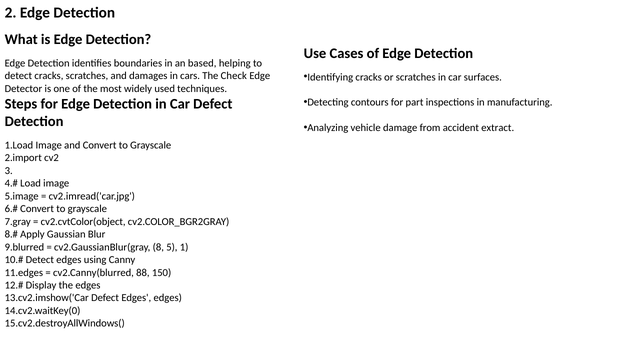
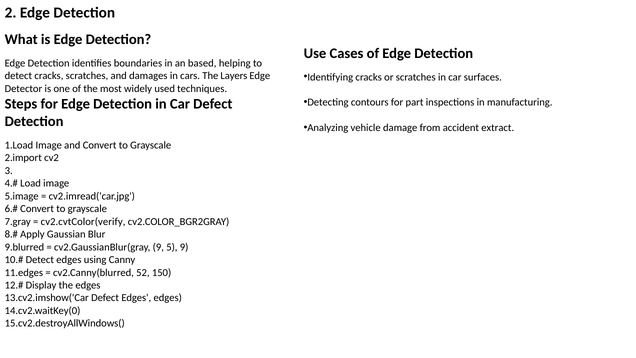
Check: Check -> Layers (234, 76)
cv2.cvtColor(object: cv2.cvtColor(object -> cv2.cvtColor(verify (83, 221)
cv2.GaussianBlur(gray 8: 8 -> 9 (158, 247)
5 1: 1 -> 9 (184, 247)
88: 88 -> 52 (143, 272)
